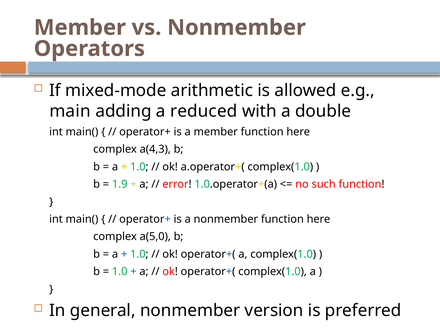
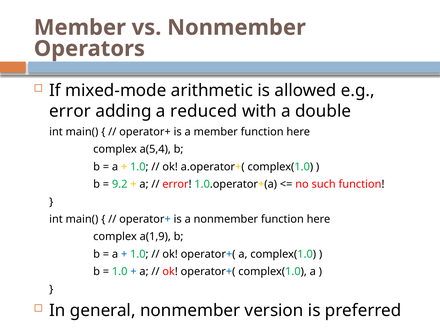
main: main -> error (70, 111)
a(4,3: a(4,3 -> a(5,4 (155, 149)
1.9: 1.9 -> 9.2 (120, 184)
a(5,0: a(5,0 -> a(1,9 (155, 237)
